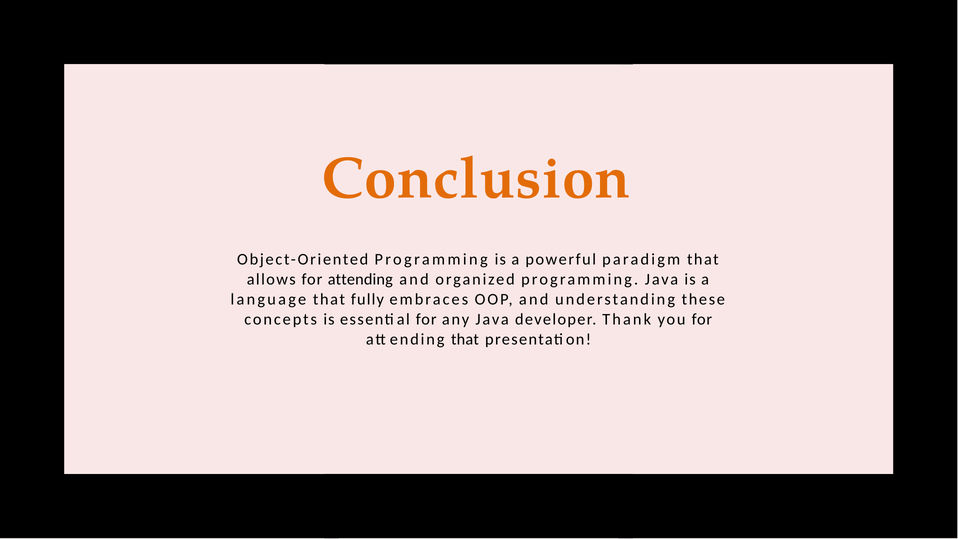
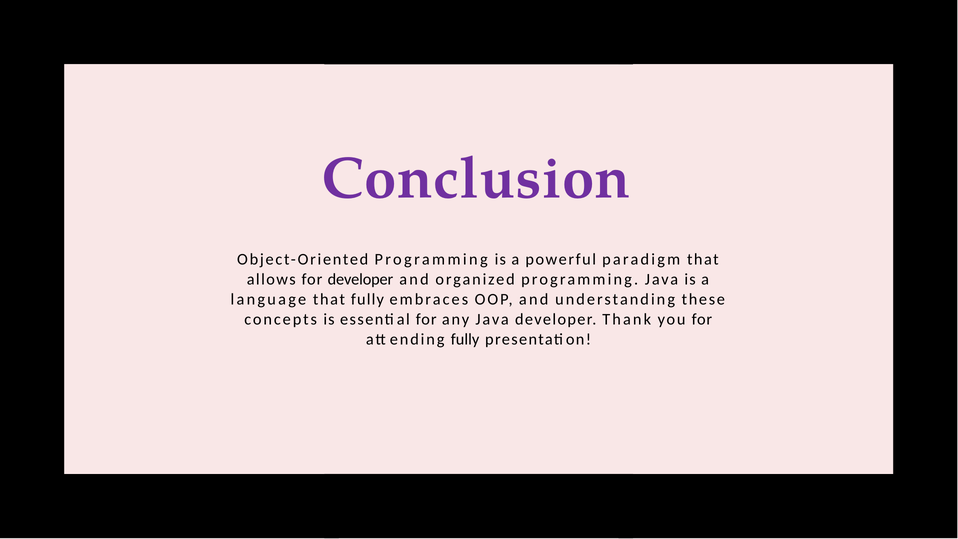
Conclusion colour: orange -> purple (476, 179)
allows for attending: attending -> developer (360, 280)
attending that: that -> fully (465, 339)
